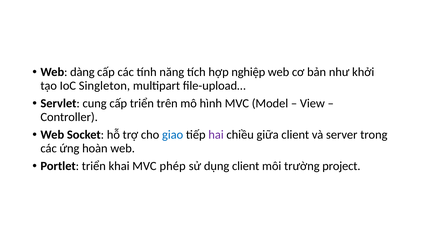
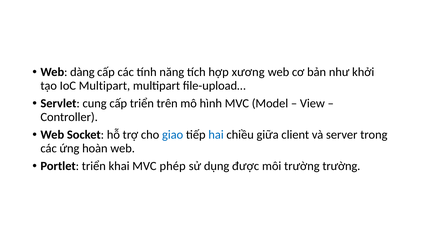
nghiệp: nghiệp -> xương (248, 72)
IoC Singleton: Singleton -> Multipart (104, 85)
hai colour: purple -> blue (216, 135)
dụng client: client -> được (246, 166)
trường project: project -> trường (341, 166)
